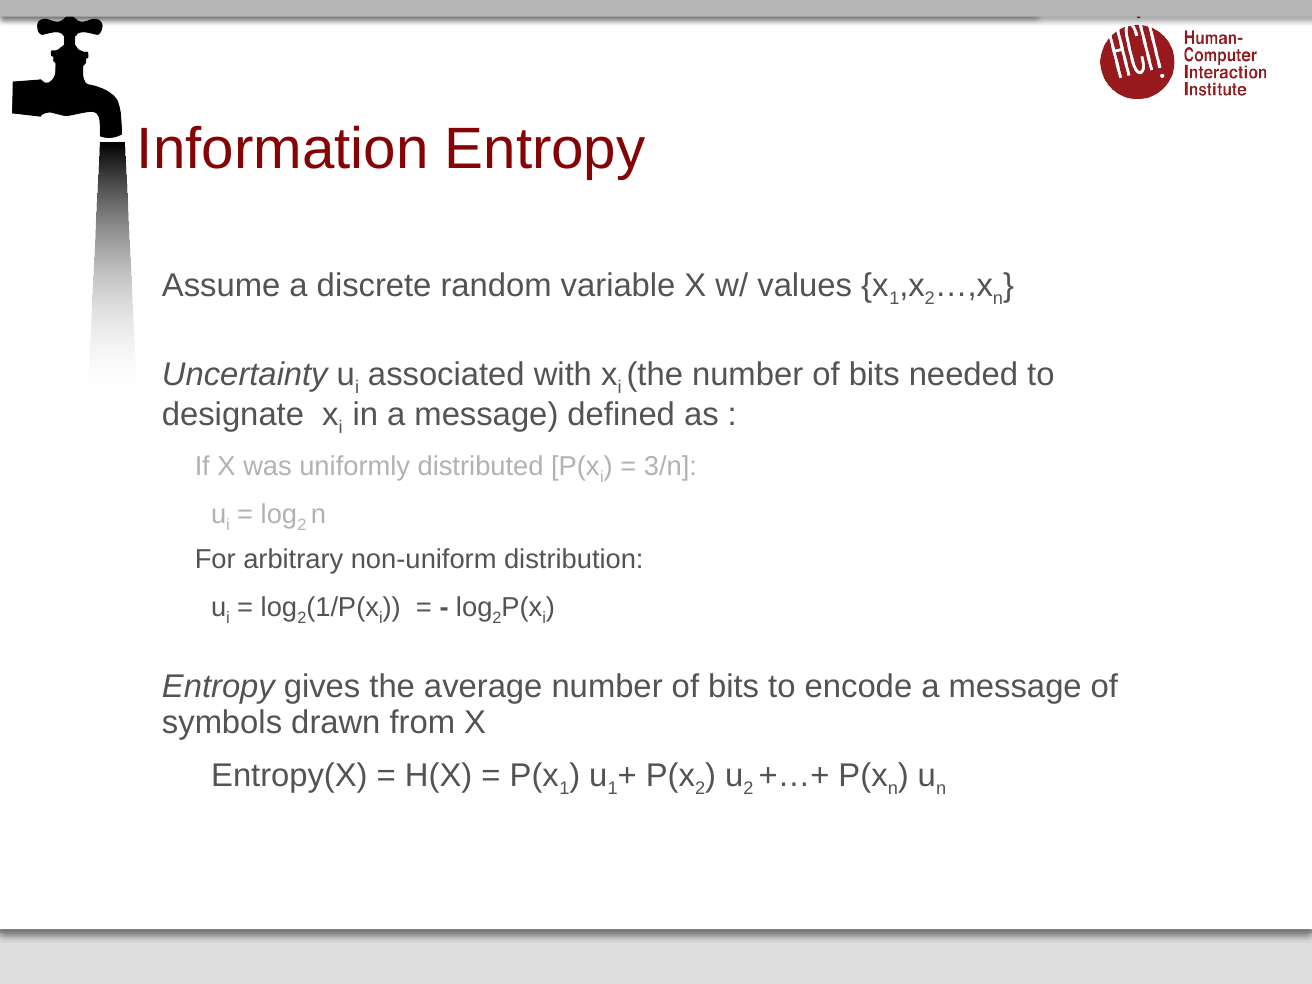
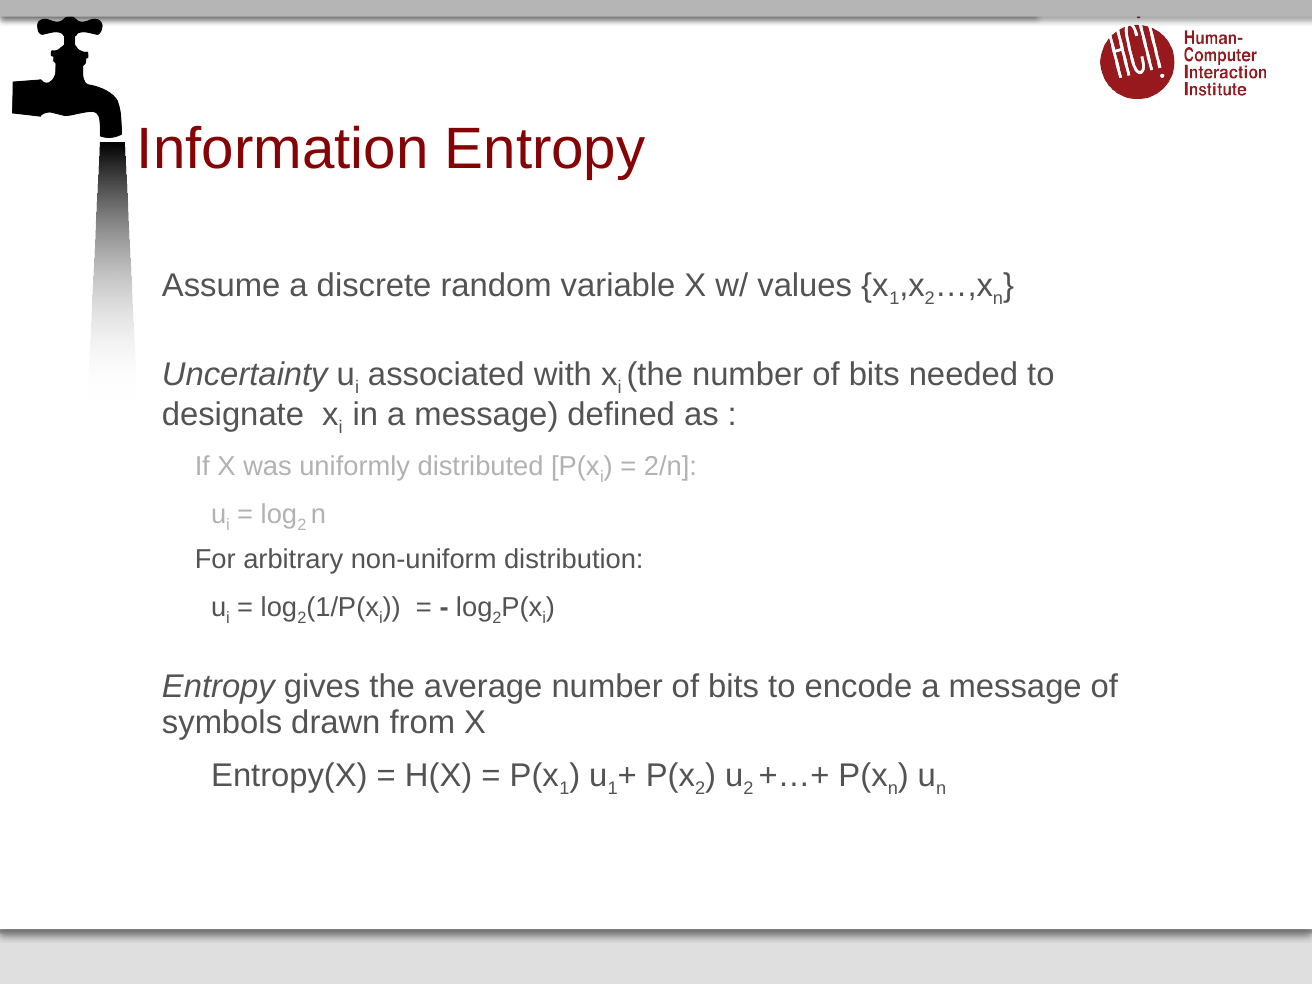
3/n: 3/n -> 2/n (670, 466)
